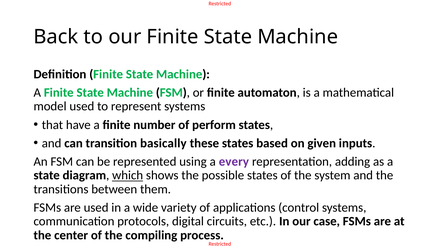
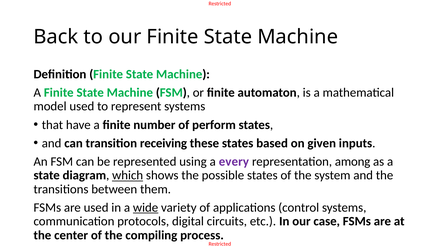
basically: basically -> receiving (163, 143)
adding: adding -> among (353, 162)
wide underline: none -> present (146, 208)
